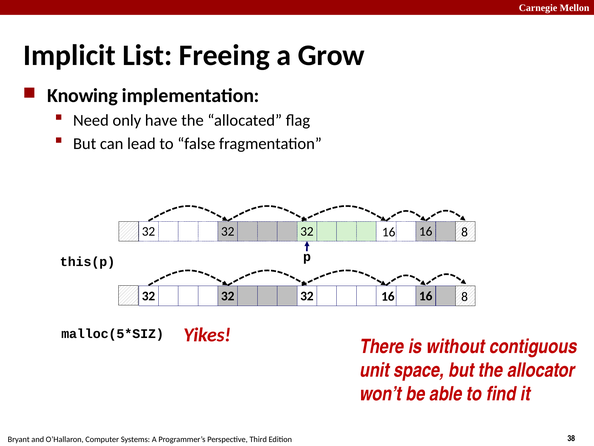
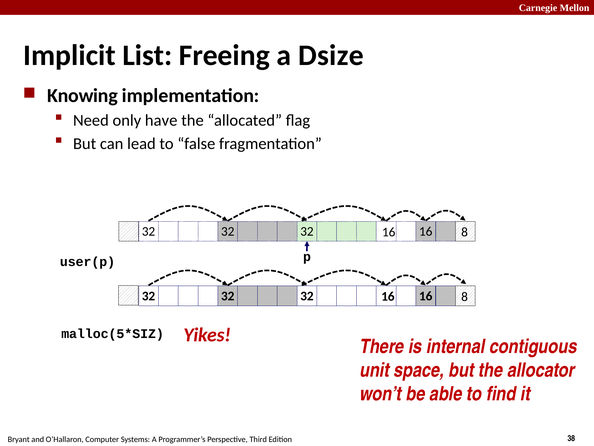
Grow: Grow -> Dsize (331, 55)
this(p: this(p -> user(p (88, 262)
without: without -> internal (456, 346)
